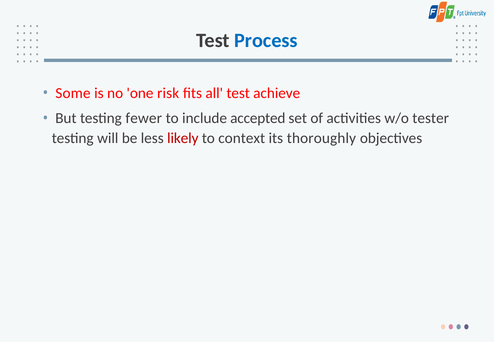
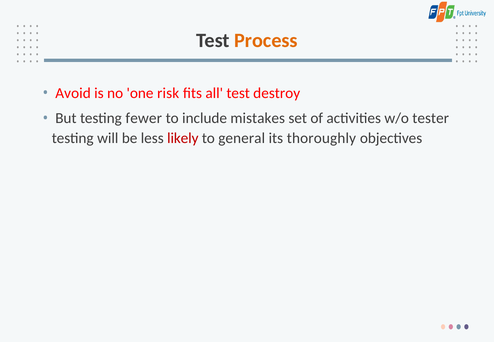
Process colour: blue -> orange (266, 41)
Some: Some -> Avoid (73, 93)
achieve: achieve -> destroy (277, 93)
accepted: accepted -> mistakes (258, 118)
context: context -> general (242, 138)
